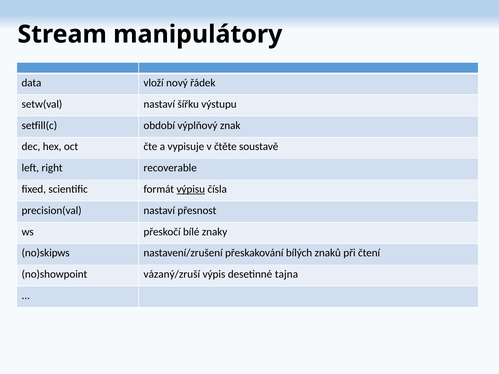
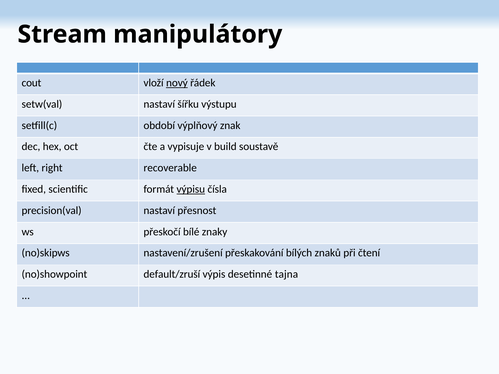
data: data -> cout (31, 83)
nový underline: none -> present (177, 83)
čtěte: čtěte -> build (225, 147)
vázaný/zruší: vázaný/zruší -> default/zruší (172, 274)
